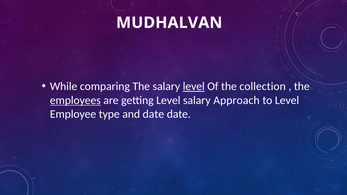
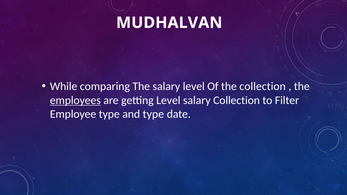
level underline: present -> none (194, 86)
salary Approach: Approach -> Collection (237, 100)
to Level: Level -> Filter (287, 100)
and date: date -> type (153, 114)
